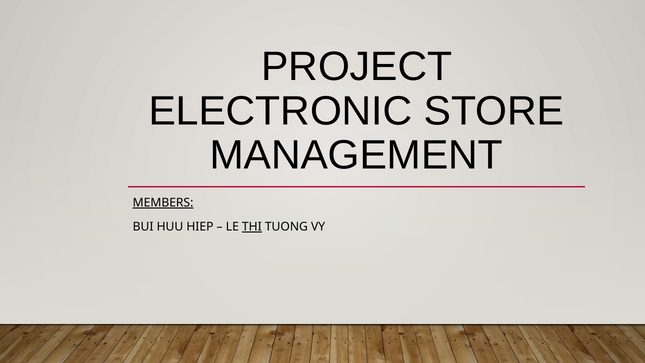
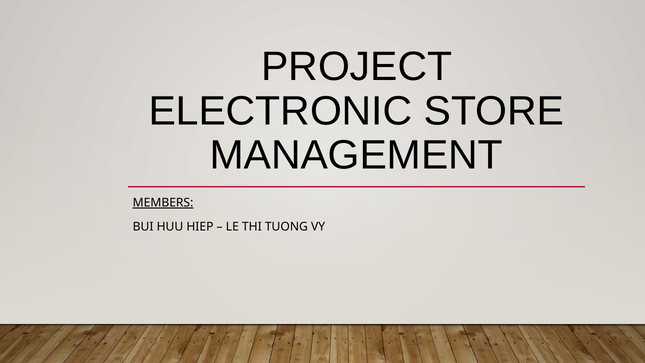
THI underline: present -> none (252, 227)
